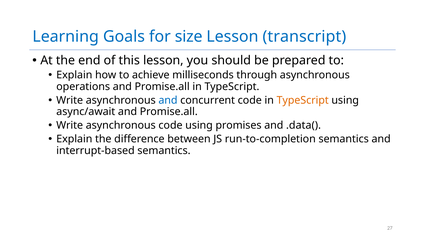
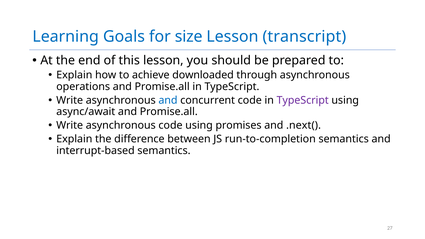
milliseconds: milliseconds -> downloaded (203, 75)
TypeScript colour: orange -> purple (303, 100)
.data(: .data( -> .next( (304, 125)
